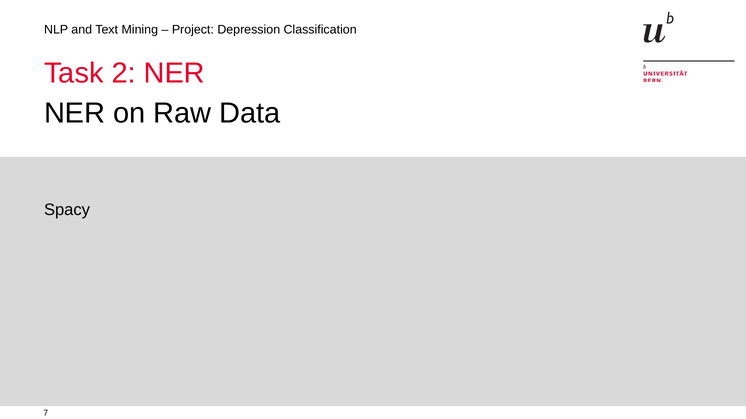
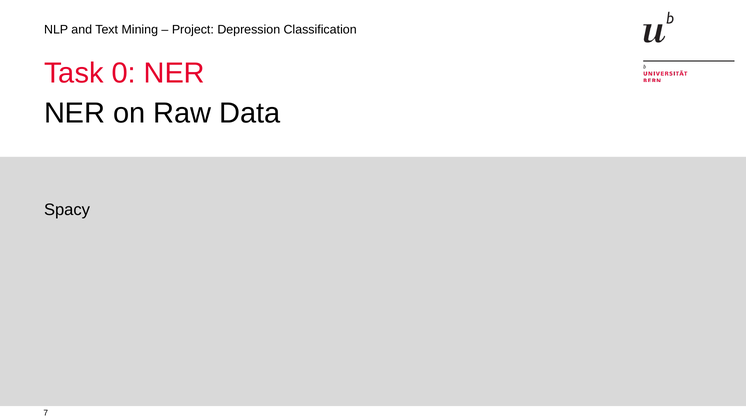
2: 2 -> 0 (124, 73)
